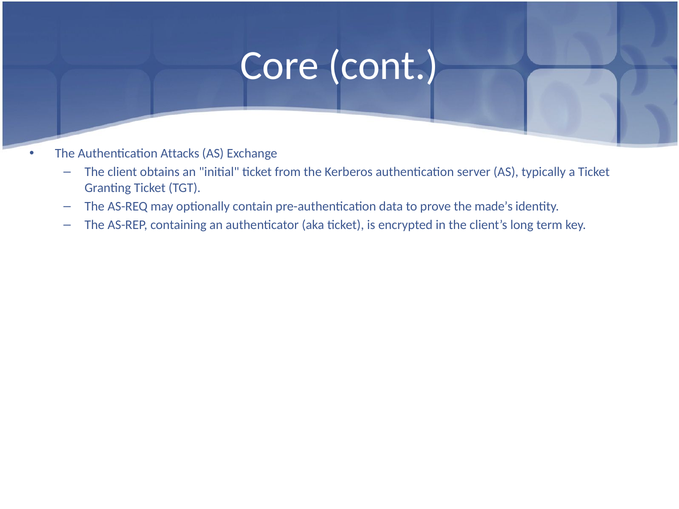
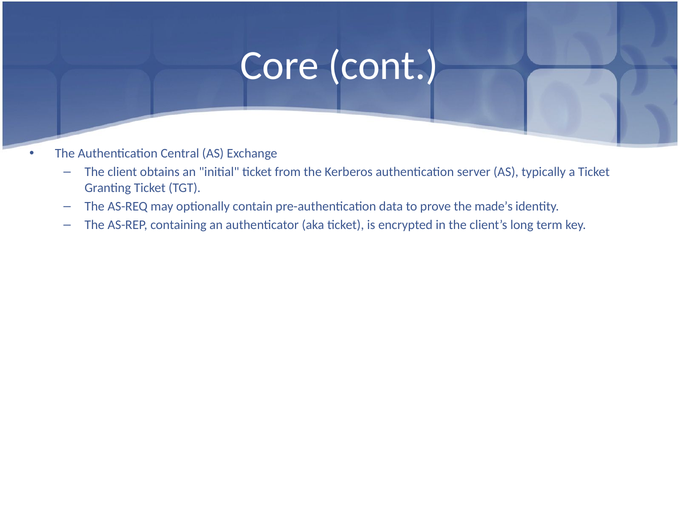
Attacks: Attacks -> Central (180, 154)
